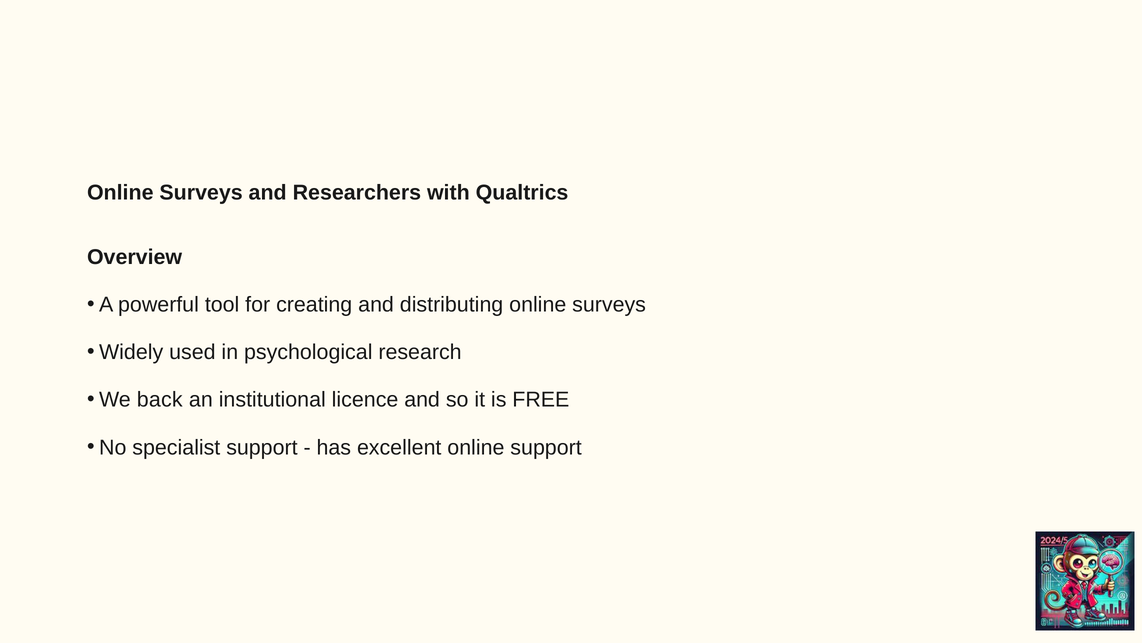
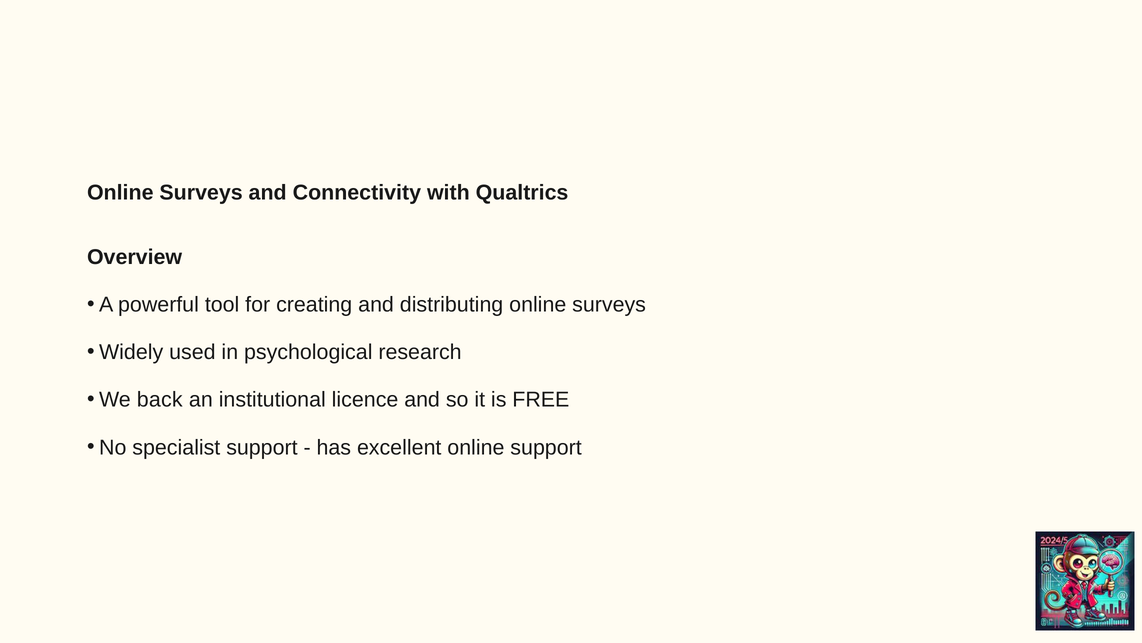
Researchers: Researchers -> Connectivity (357, 192)
